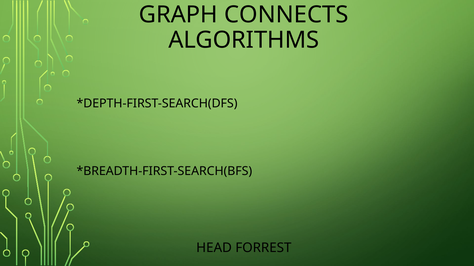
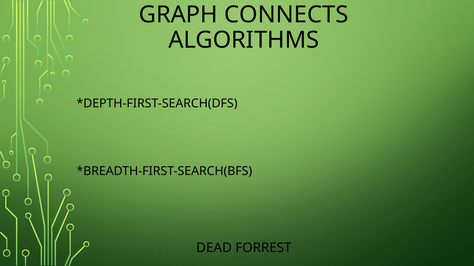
HEAD: HEAD -> DEAD (214, 248)
